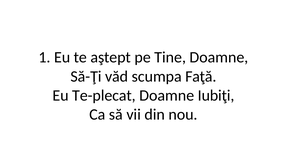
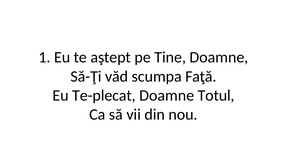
Iubiţi: Iubiţi -> Totul (216, 96)
